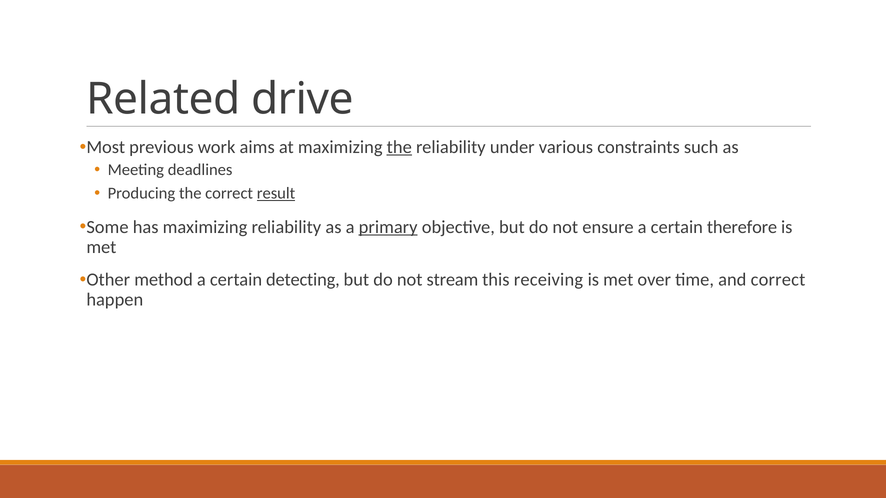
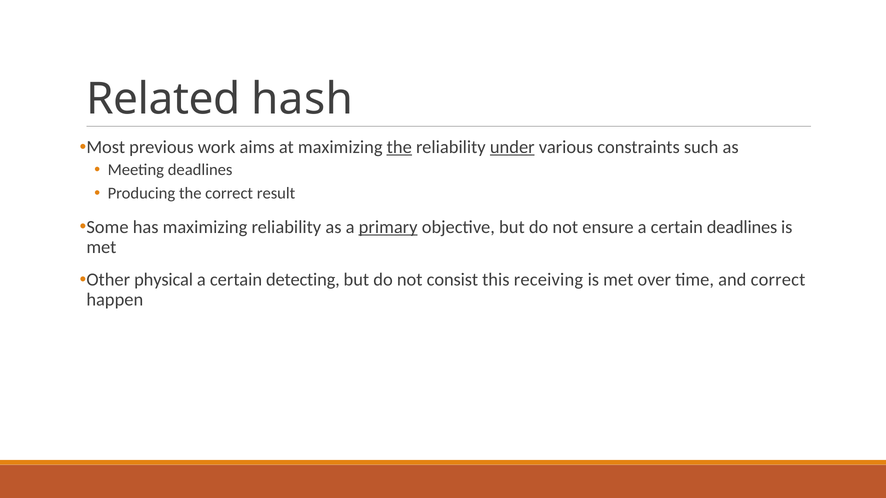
drive: drive -> hash (302, 99)
under underline: none -> present (512, 147)
result underline: present -> none (276, 193)
certain therefore: therefore -> deadlines (742, 227)
method: method -> physical (164, 280)
stream: stream -> consist (452, 280)
